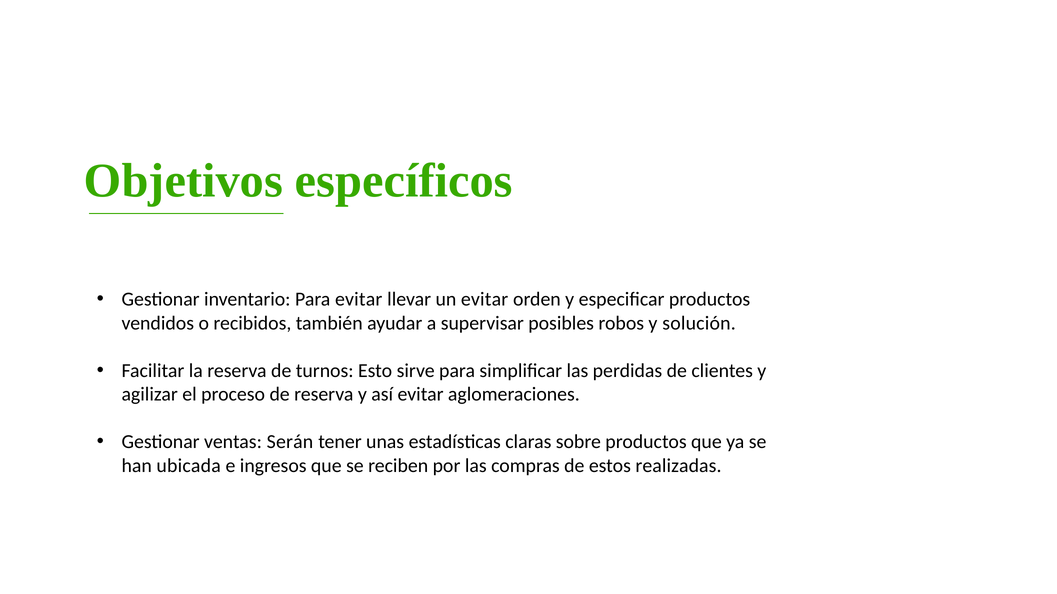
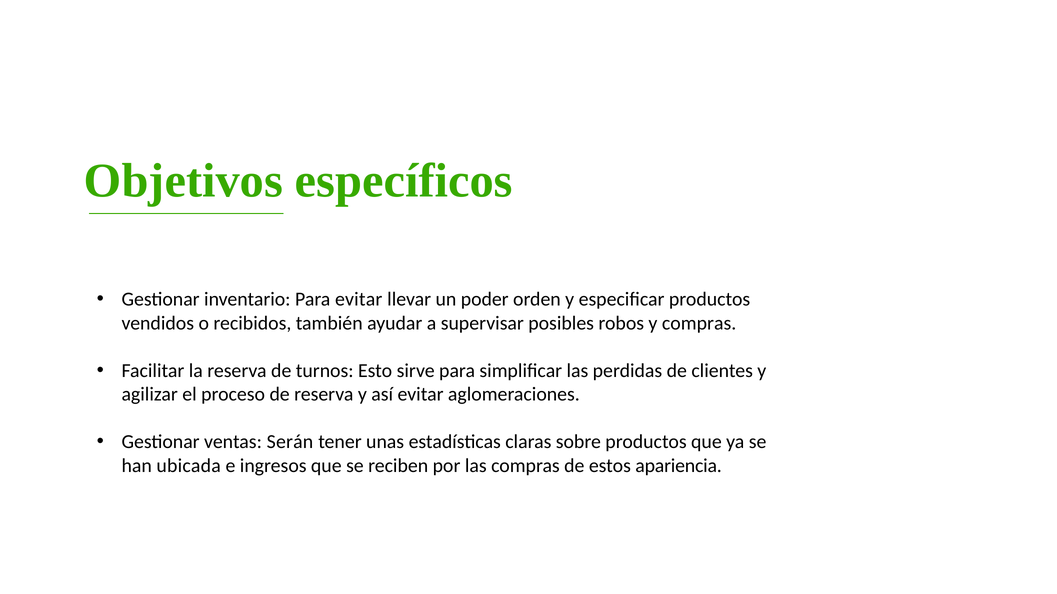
un evitar: evitar -> poder (485, 300)
y solución: solución -> compras (699, 323)
realizadas: realizadas -> apariencia (679, 466)
